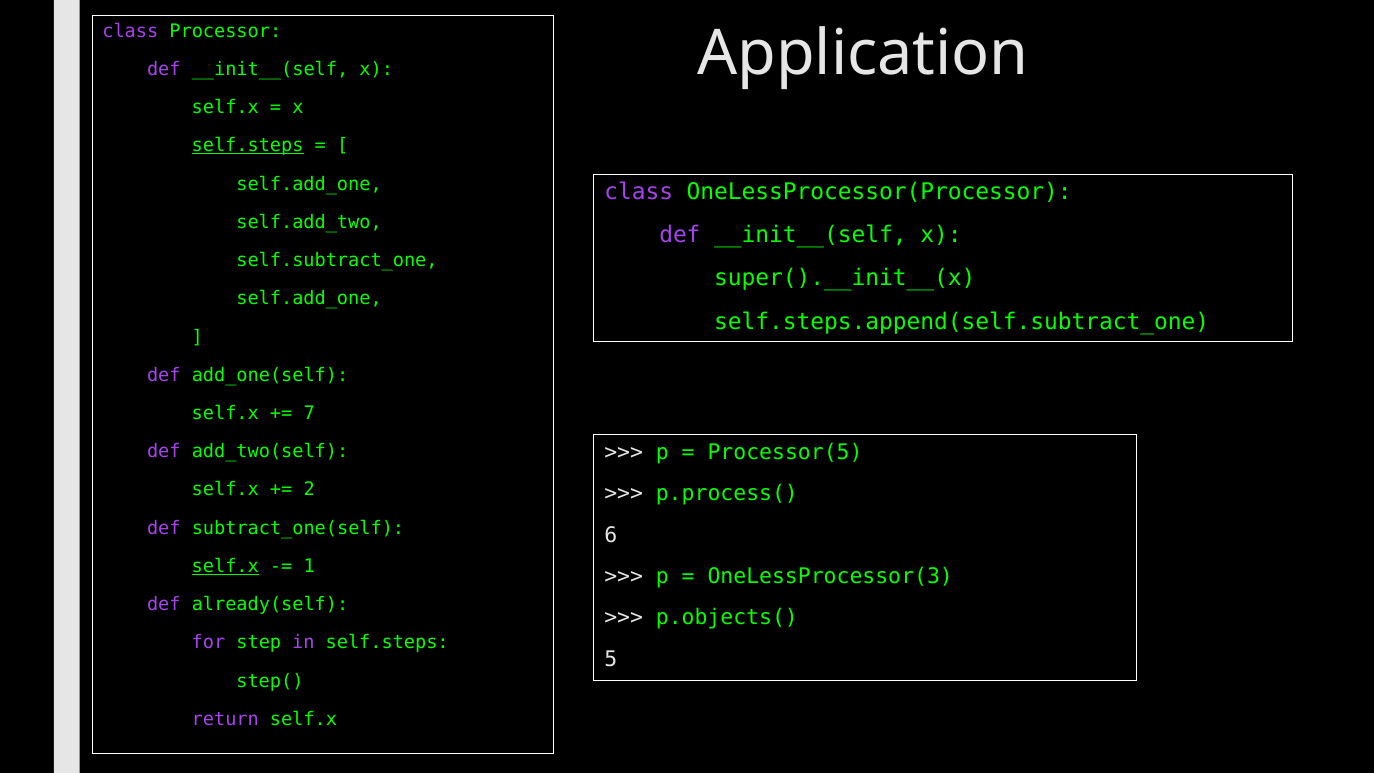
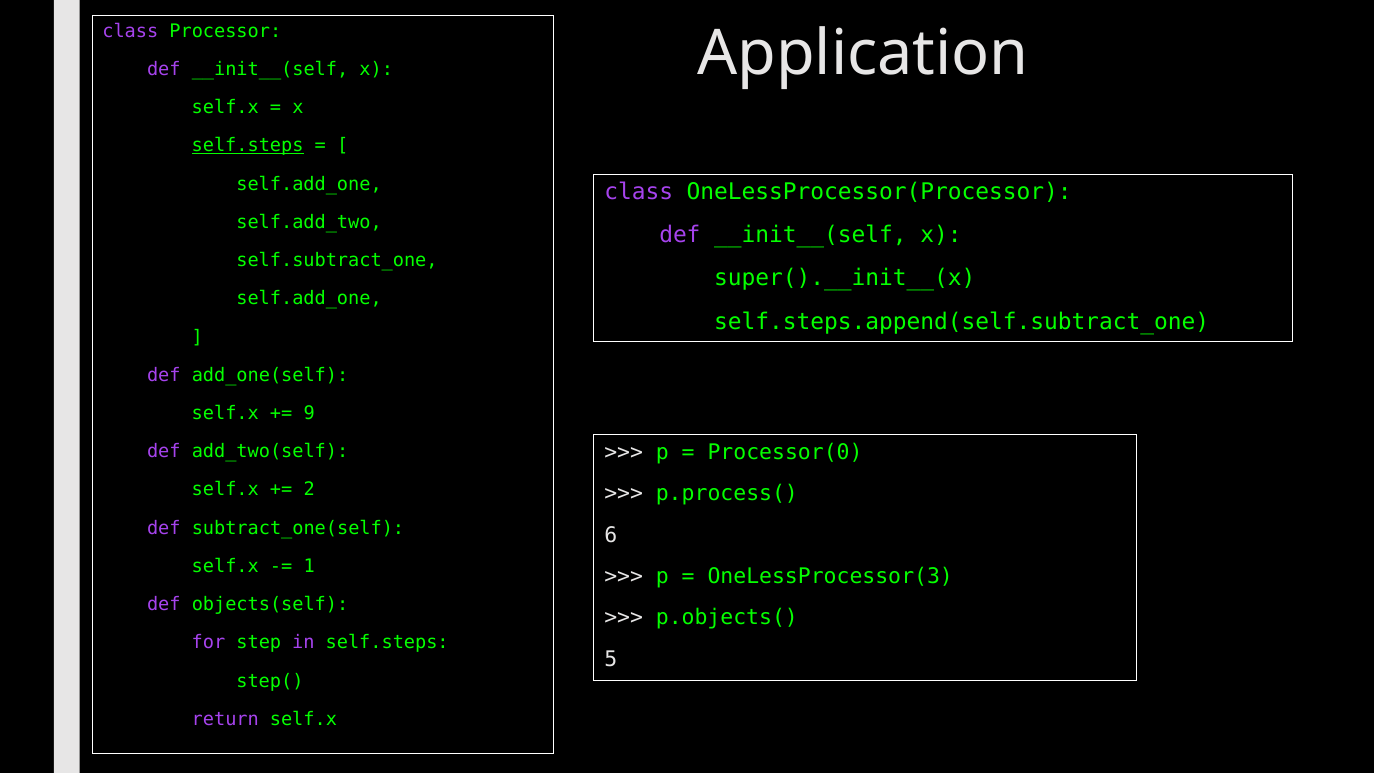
7: 7 -> 9 (309, 413)
Processor(5: Processor(5 -> Processor(0 (785, 452)
self.x underline: present -> none (225, 566)
already(self: already(self -> objects(self (270, 604)
